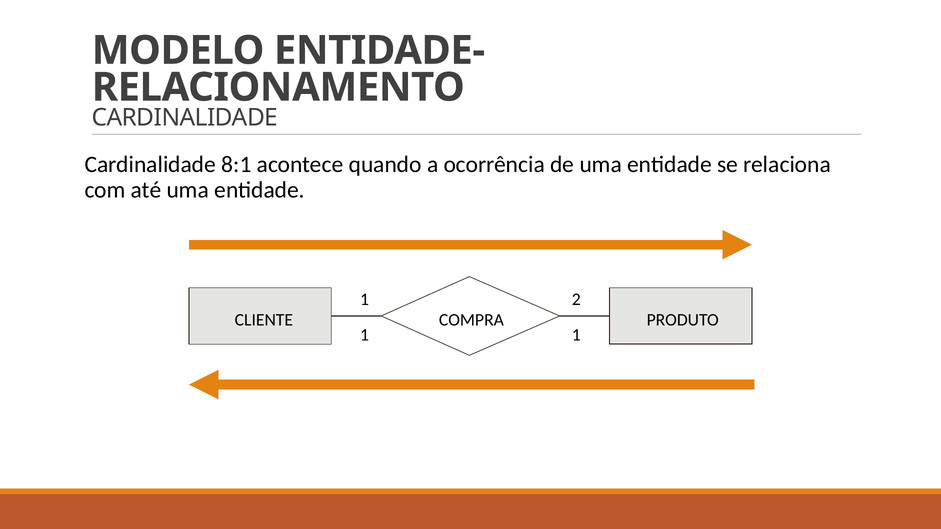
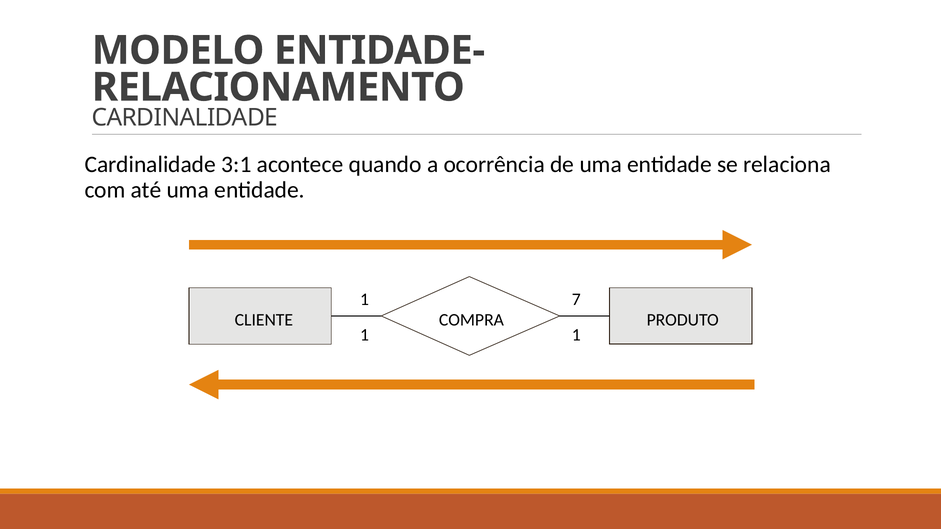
8:1: 8:1 -> 3:1 (236, 165)
2: 2 -> 7 (576, 300)
